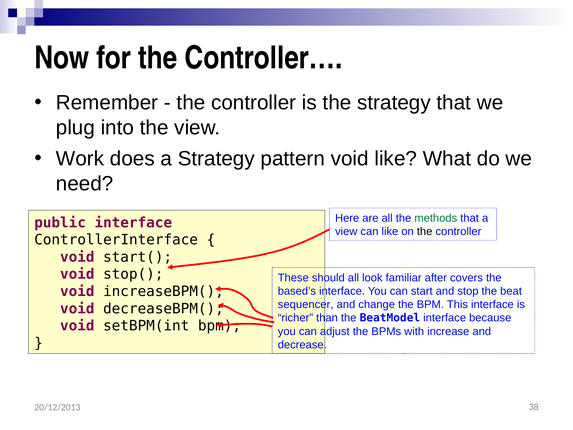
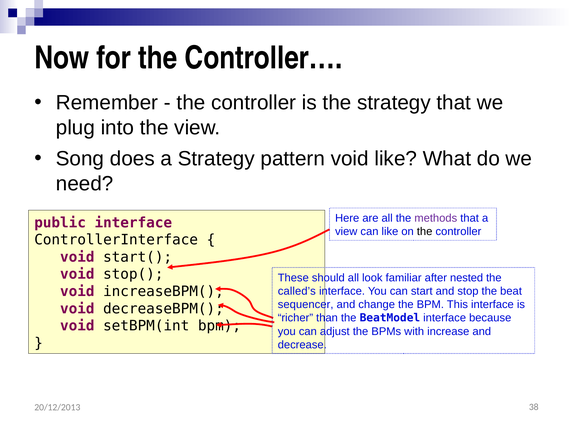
Work: Work -> Song (80, 159)
methods colour: green -> purple (436, 218)
covers: covers -> nested (467, 278)
based’s: based’s -> called’s (297, 291)
